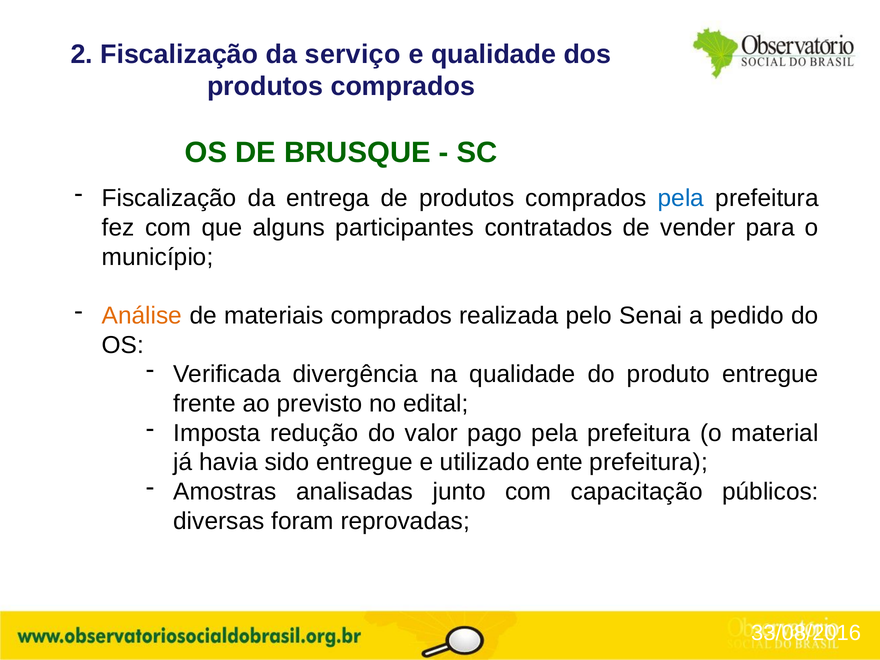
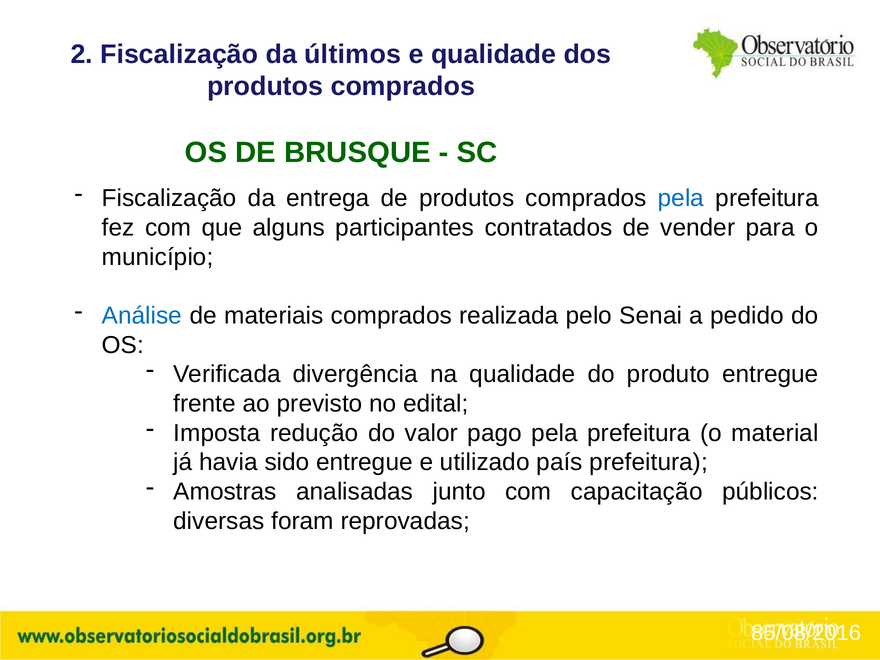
serviço: serviço -> últimos (353, 54)
Análise colour: orange -> blue (142, 316)
ente: ente -> país (560, 462)
33/08/2016: 33/08/2016 -> 85/08/2016 (806, 633)
